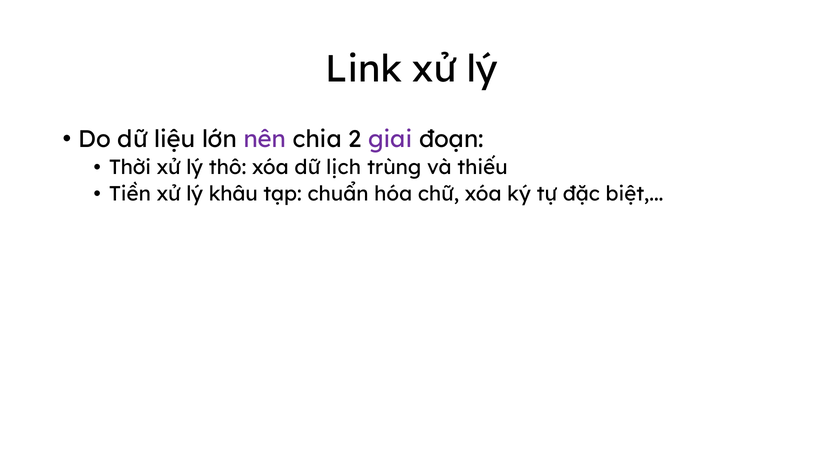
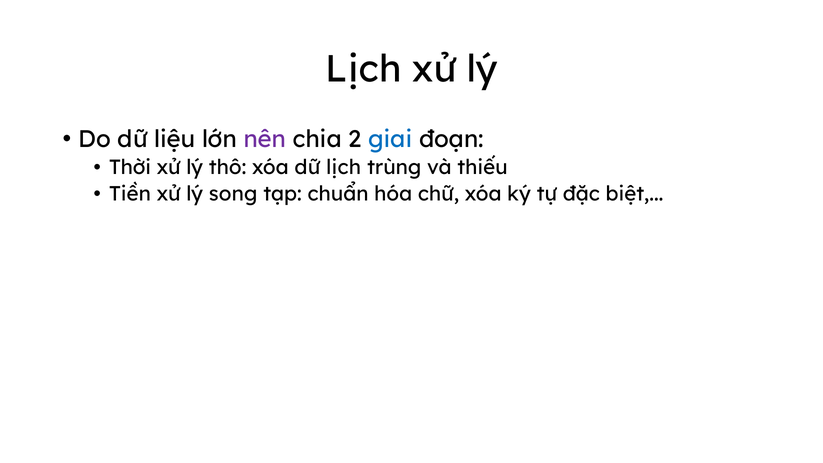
Link: Link -> Lịch (363, 69)
giai colour: purple -> blue (390, 139)
khâu: khâu -> song (233, 194)
